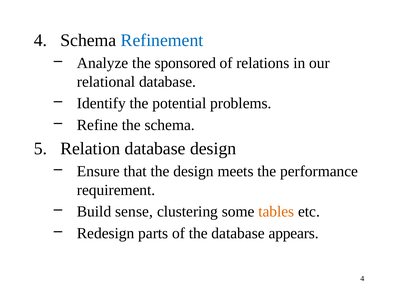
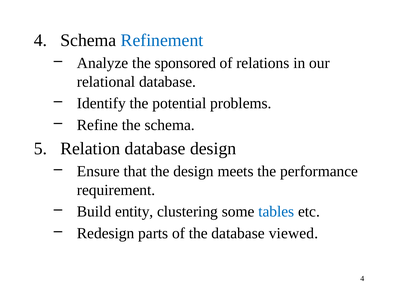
sense: sense -> entity (134, 212)
tables colour: orange -> blue (276, 212)
appears: appears -> viewed (294, 234)
